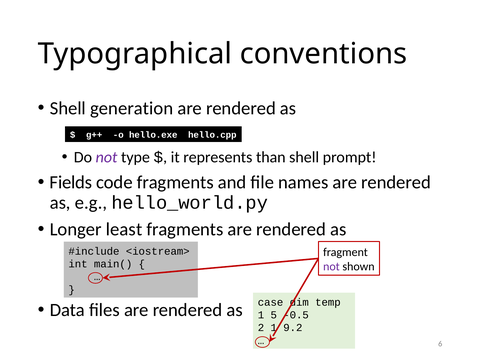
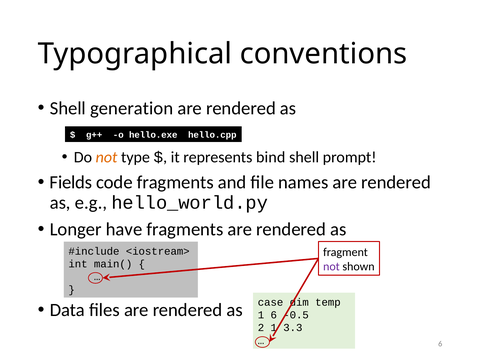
not colour: purple -> orange (107, 157)
than: than -> bind (271, 157)
least: least -> have (124, 229)
1 5: 5 -> 6 (274, 315)
9.2: 9.2 -> 3.3 (293, 328)
